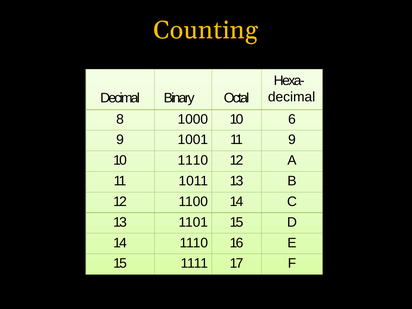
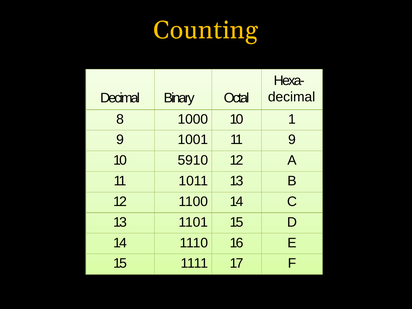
6: 6 -> 1 (292, 119)
10 1110: 1110 -> 5910 (193, 160)
